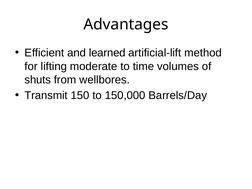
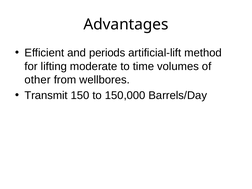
learned: learned -> periods (107, 53)
shuts: shuts -> other (38, 80)
